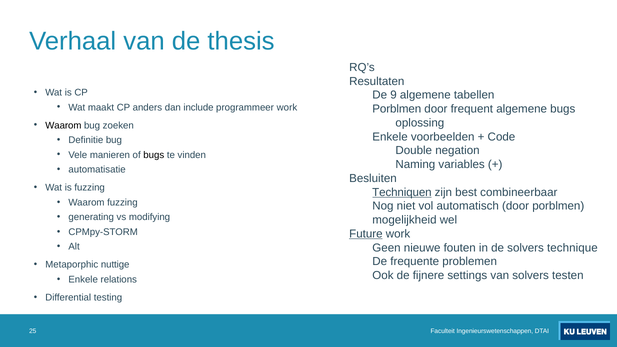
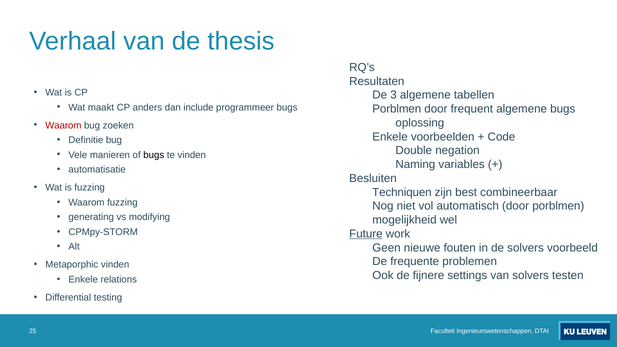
9: 9 -> 3 (394, 95)
programmeer work: work -> bugs (287, 107)
Waarom colour: black -> red (63, 125)
Techniquen underline: present -> none (402, 192)
technique: technique -> voorbeeld (572, 248)
Metaporphic nuttige: nuttige -> vinden (115, 265)
